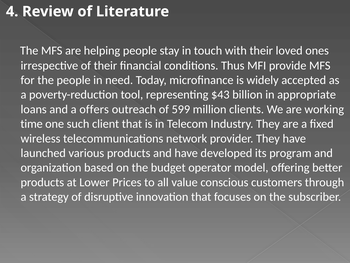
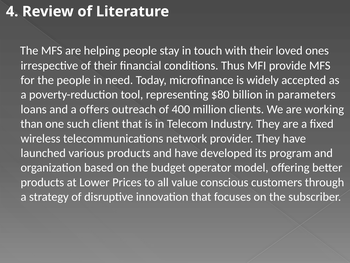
$43: $43 -> $80 (220, 95)
appropriate: appropriate -> parameters (307, 95)
599: 599 -> 400 (181, 109)
time: time -> than (32, 124)
